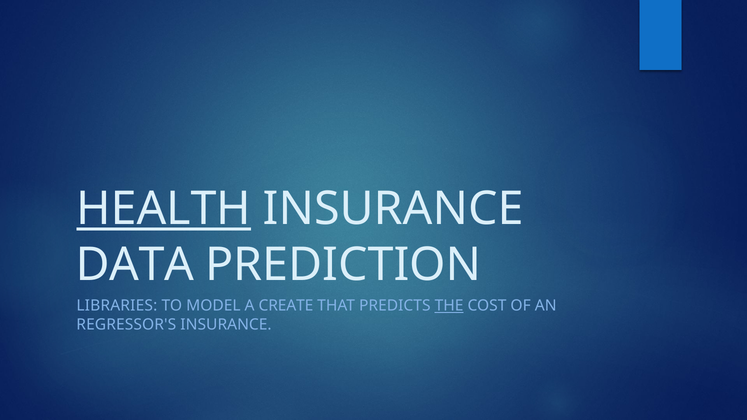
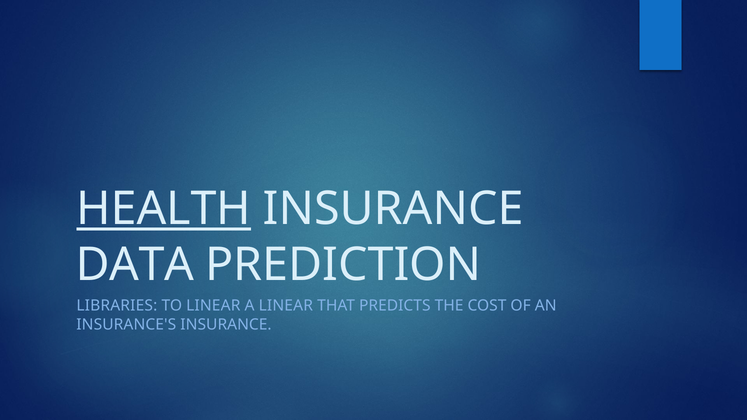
TO MODEL: MODEL -> LINEAR (213, 306)
A CREATE: CREATE -> LINEAR (286, 306)
THE underline: present -> none (449, 306)
REGRESSOR'S: REGRESSOR'S -> INSURANCE'S (126, 325)
